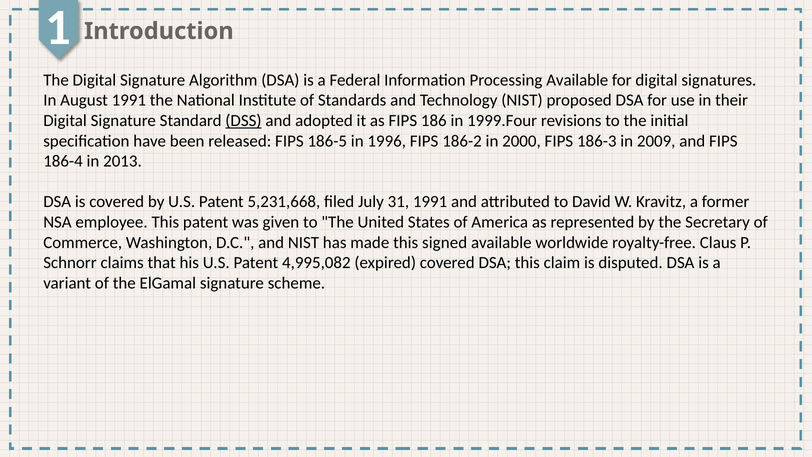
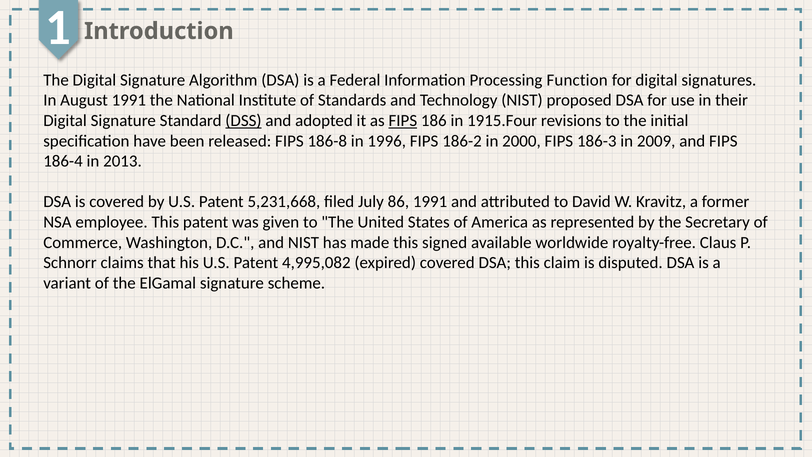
Processing Available: Available -> Function (577, 80)
FIPS underline: none -> present (403, 121)
1999.Four: 1999.Four -> 1915.Four (502, 121)
186-5: 186-5 -> 186-8 (327, 141)
31: 31 -> 86 (398, 202)
